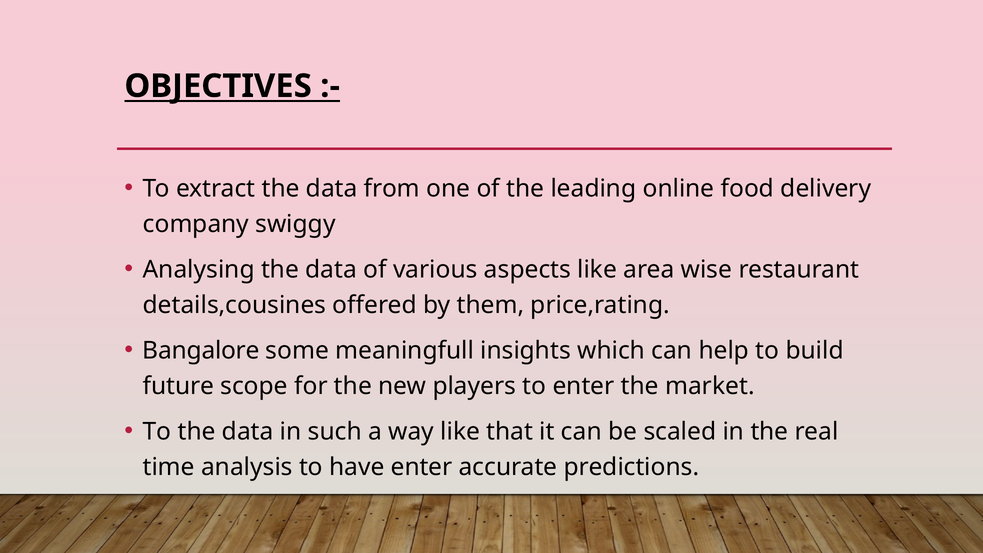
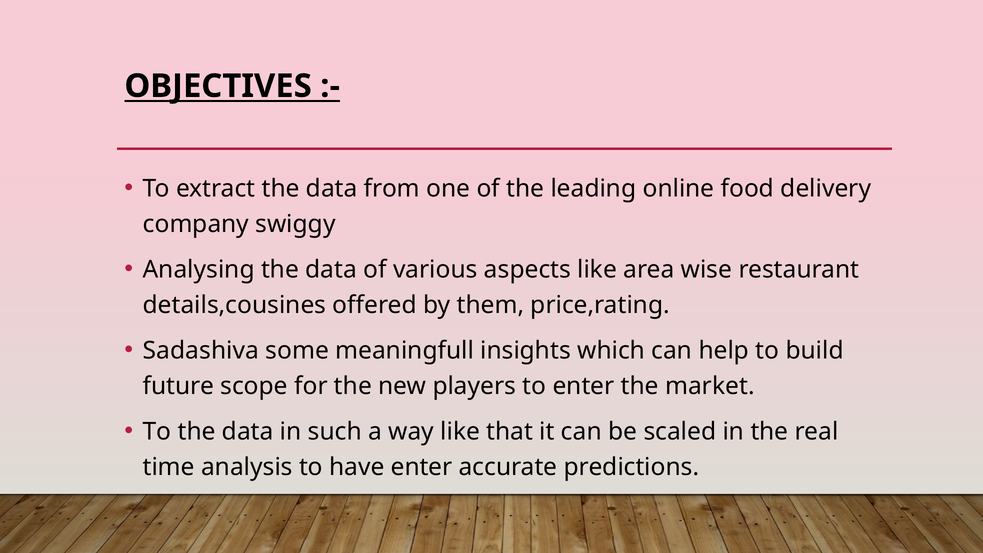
Bangalore: Bangalore -> Sadashiva (201, 351)
